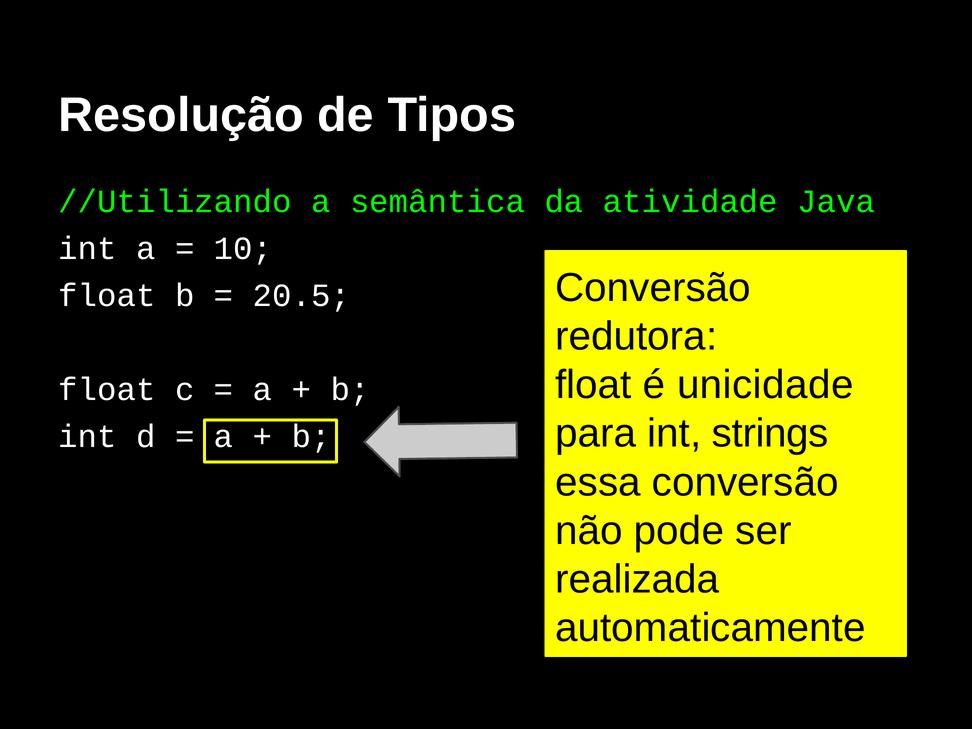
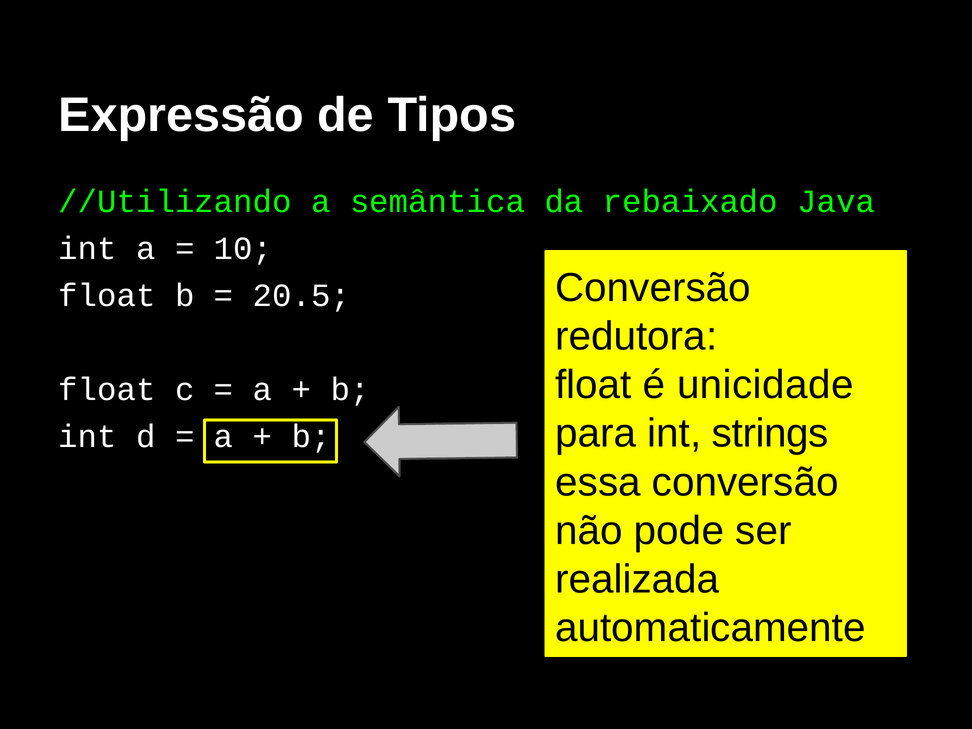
Resolução: Resolução -> Expressão (181, 115)
atividade: atividade -> rebaixado (690, 202)
